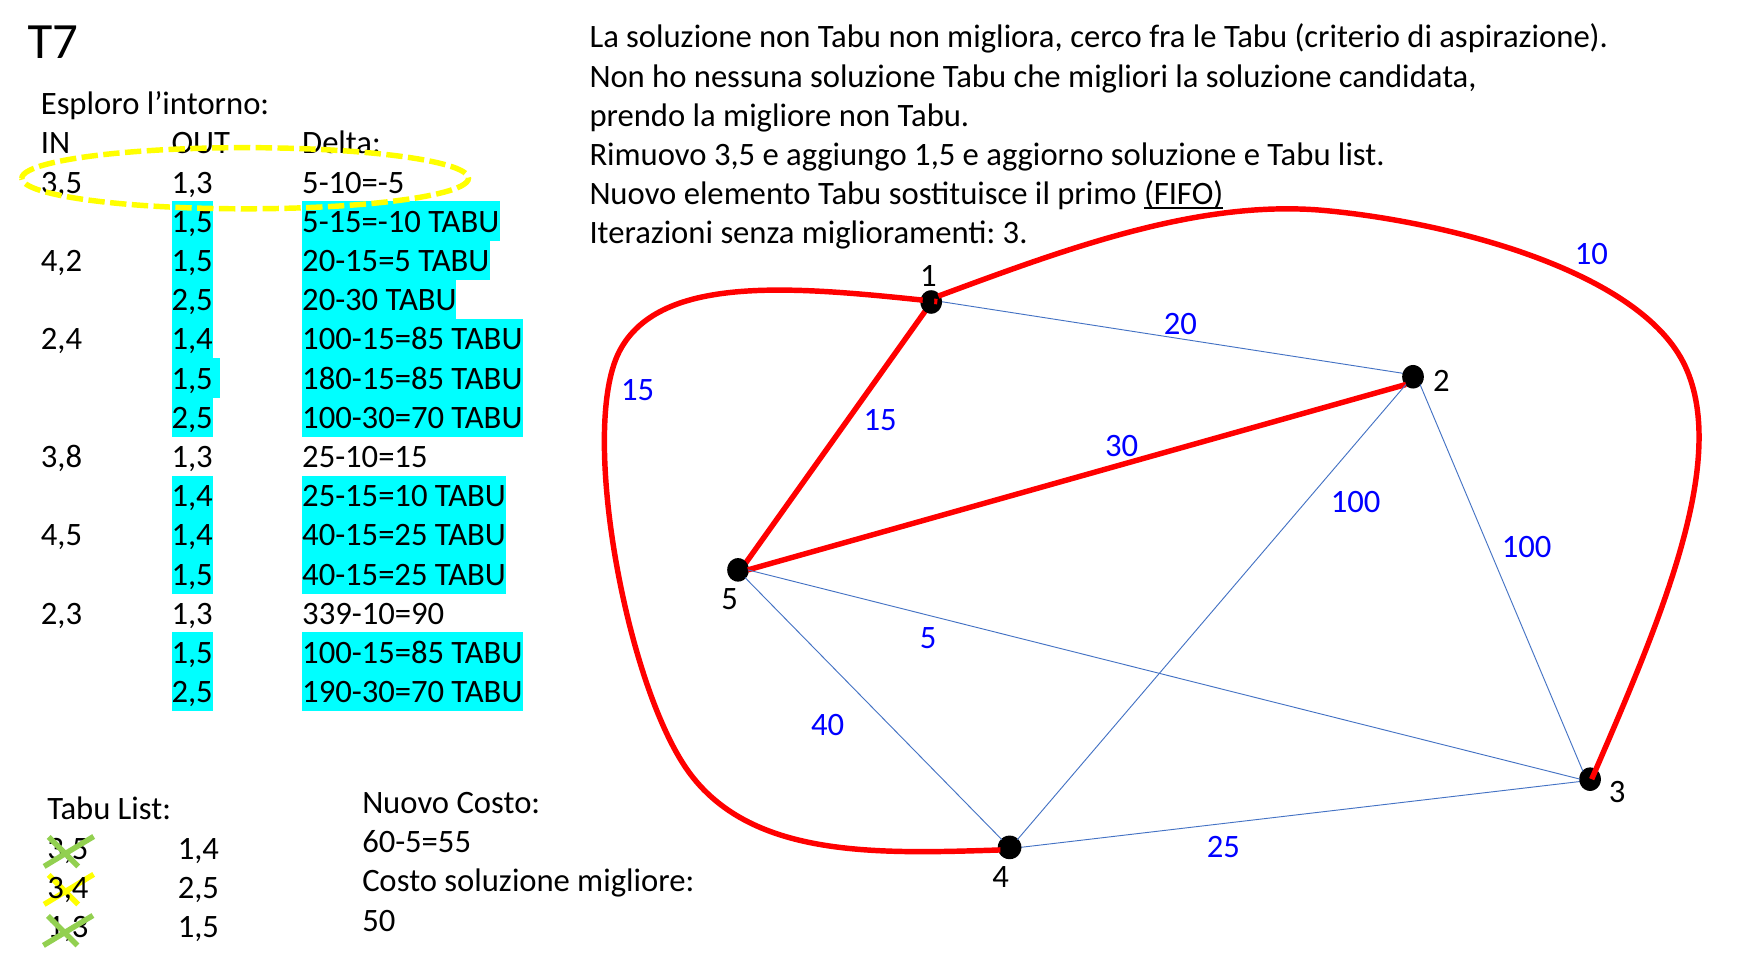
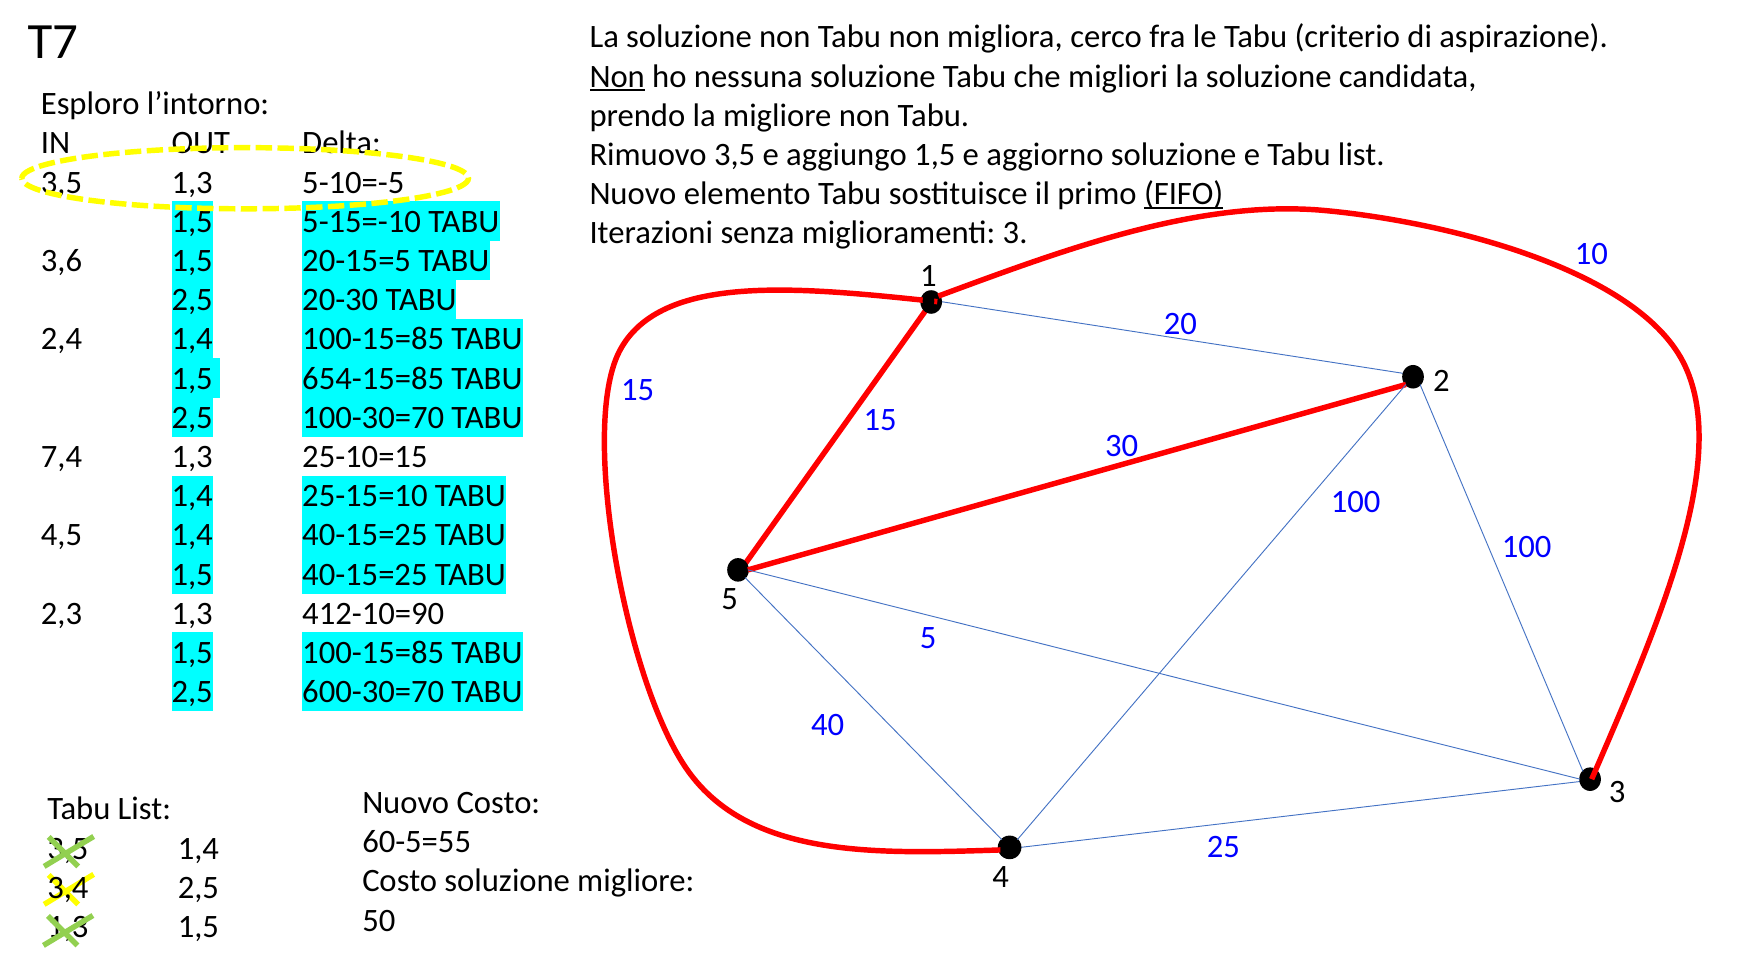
Non underline: none -> present (617, 76)
4,2: 4,2 -> 3,6 (62, 261)
180-15=85: 180-15=85 -> 654-15=85 (373, 378)
3,8: 3,8 -> 7,4 (62, 457)
339-10=90: 339-10=90 -> 412-10=90 (373, 613)
190-30=70: 190-30=70 -> 600-30=70 (373, 692)
